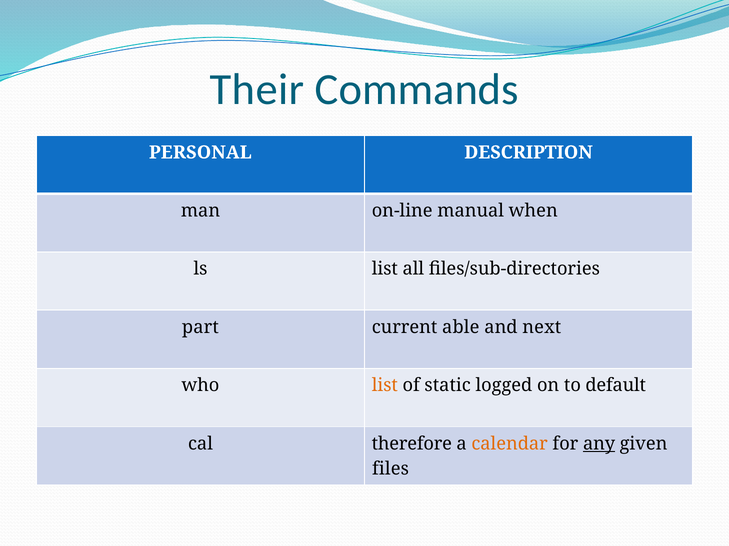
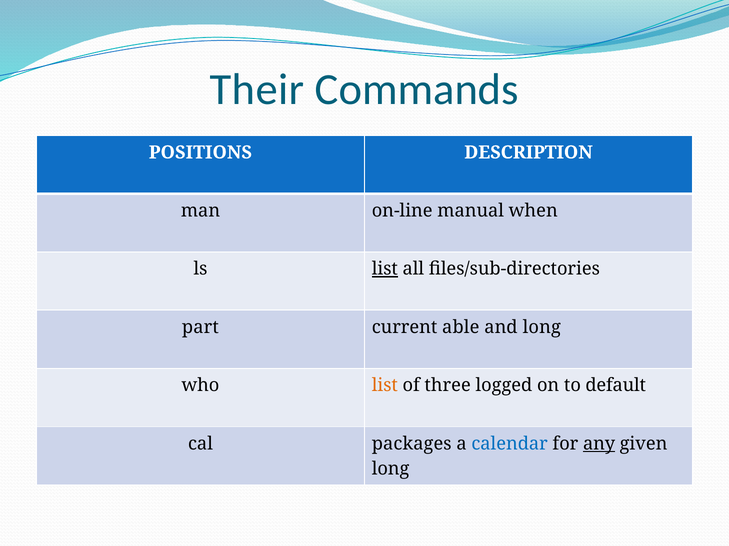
PERSONAL: PERSONAL -> POSITIONS (200, 153)
list underline: none -> present (385, 269)
and next: next -> long (542, 328)
static: static -> three (448, 386)
therefore: therefore -> packages (412, 444)
calendar colour: orange -> blue (510, 444)
files: files -> long (391, 469)
